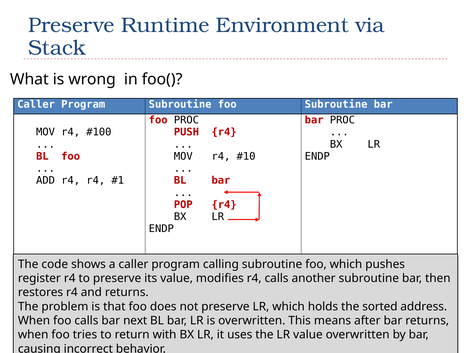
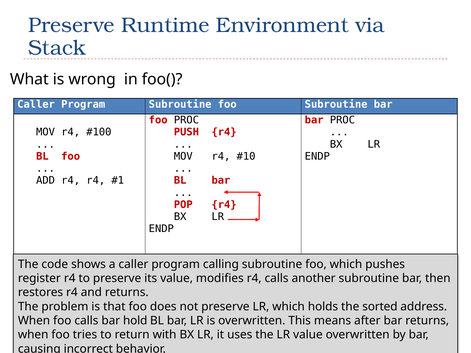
next: next -> hold (135, 321)
